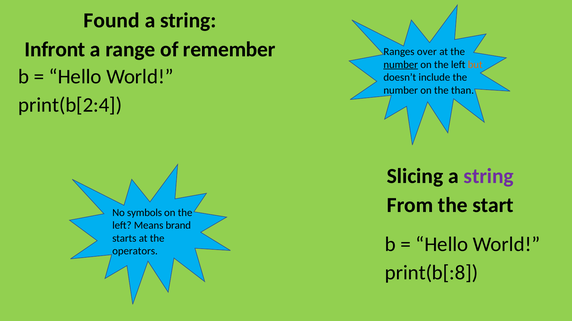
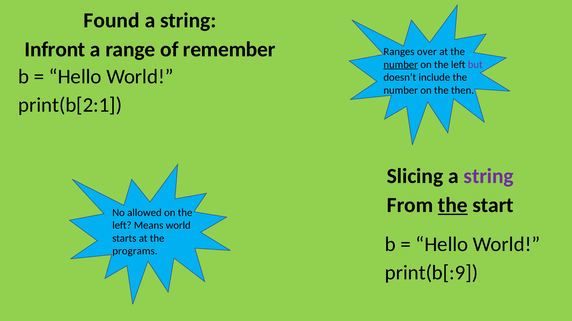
but colour: orange -> purple (475, 65)
than: than -> then (463, 90)
print(b[2:4: print(b[2:4 -> print(b[2:1 (70, 105)
the underline: none -> present (453, 206)
symbols: symbols -> allowed (144, 213)
Means brand: brand -> world (178, 226)
operators: operators -> programs (135, 252)
print(b[:8: print(b[:8 -> print(b[:9 (431, 273)
